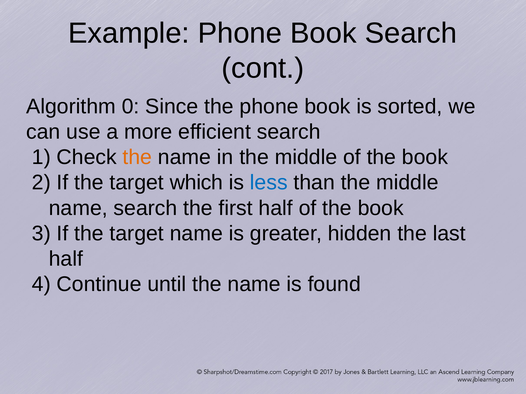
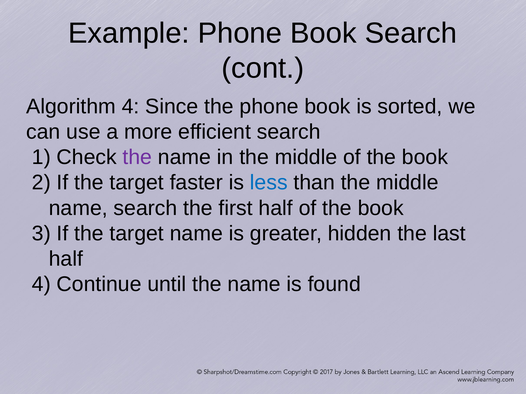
Algorithm 0: 0 -> 4 (131, 106)
the colour: orange -> purple (137, 157)
which: which -> faster (196, 183)
